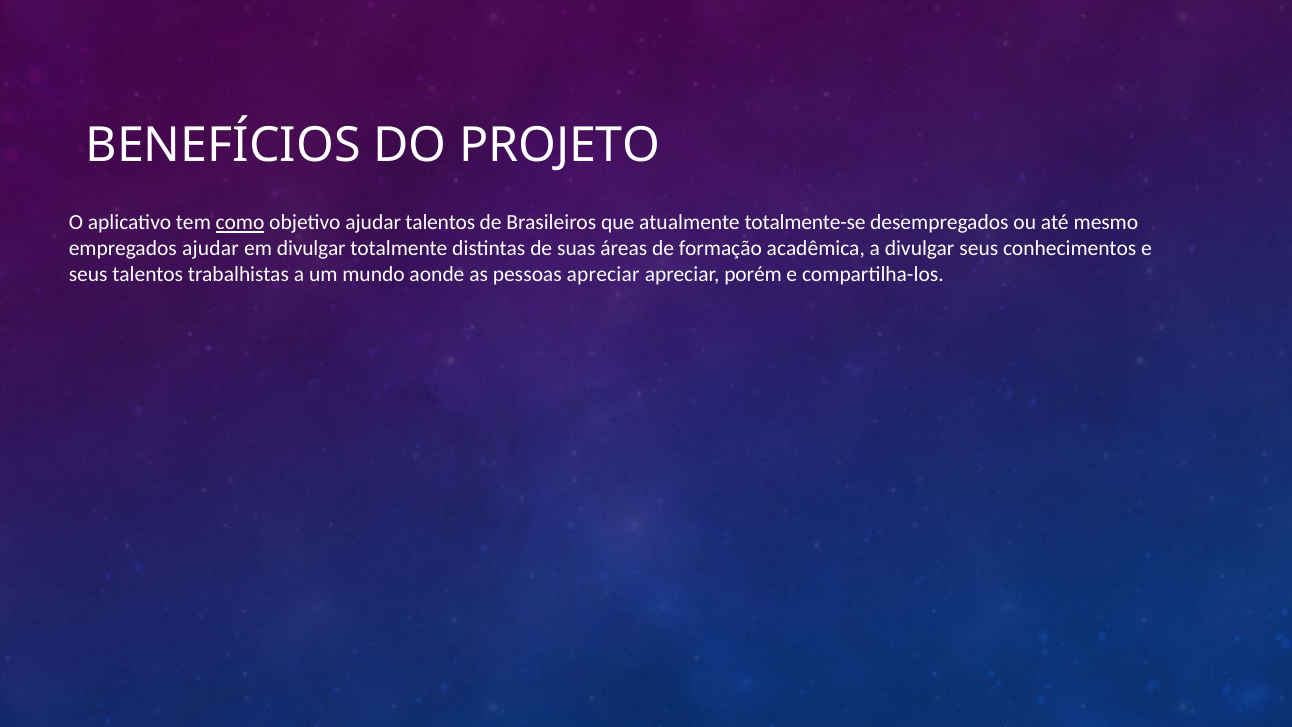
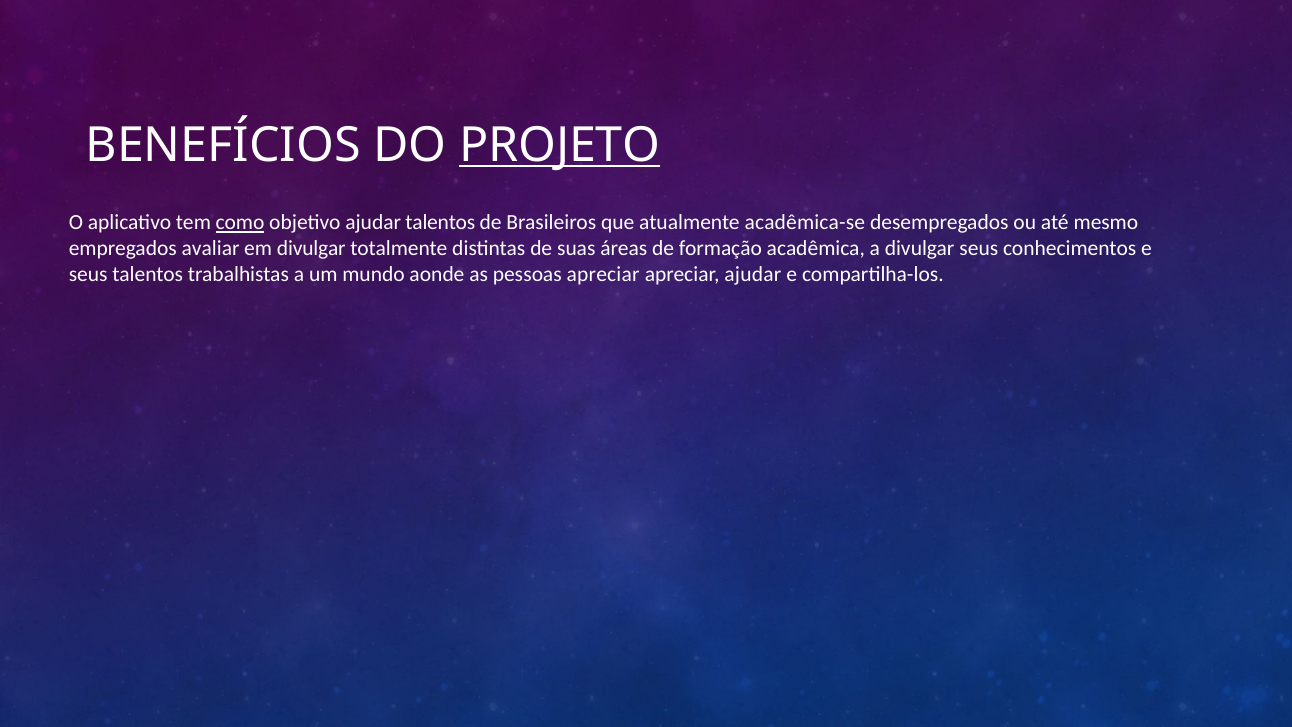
PROJETO underline: none -> present (560, 145)
totalmente-se: totalmente-se -> acadêmica-se (805, 223)
empregados ajudar: ajudar -> avaliar (211, 249)
apreciar porém: porém -> ajudar (753, 274)
